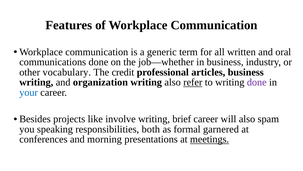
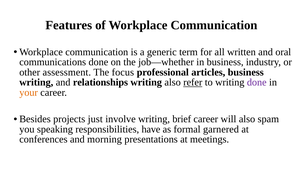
vocabulary: vocabulary -> assessment (67, 72)
credit: credit -> focus (123, 72)
organization: organization -> relationships (100, 82)
your colour: blue -> orange (29, 92)
like: like -> just (95, 119)
both: both -> have (151, 129)
meetings underline: present -> none (210, 139)
